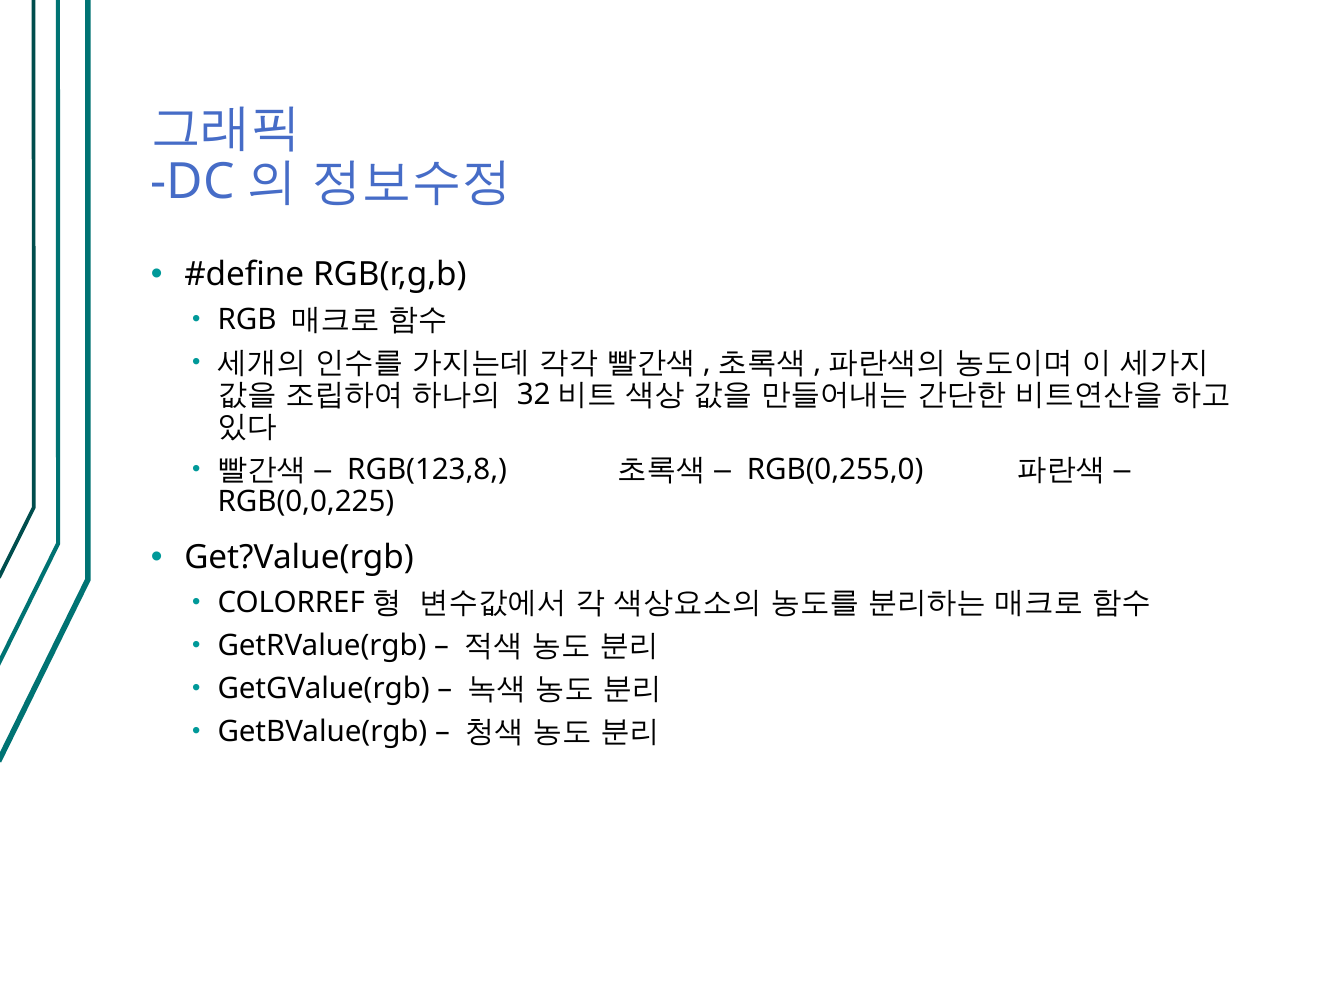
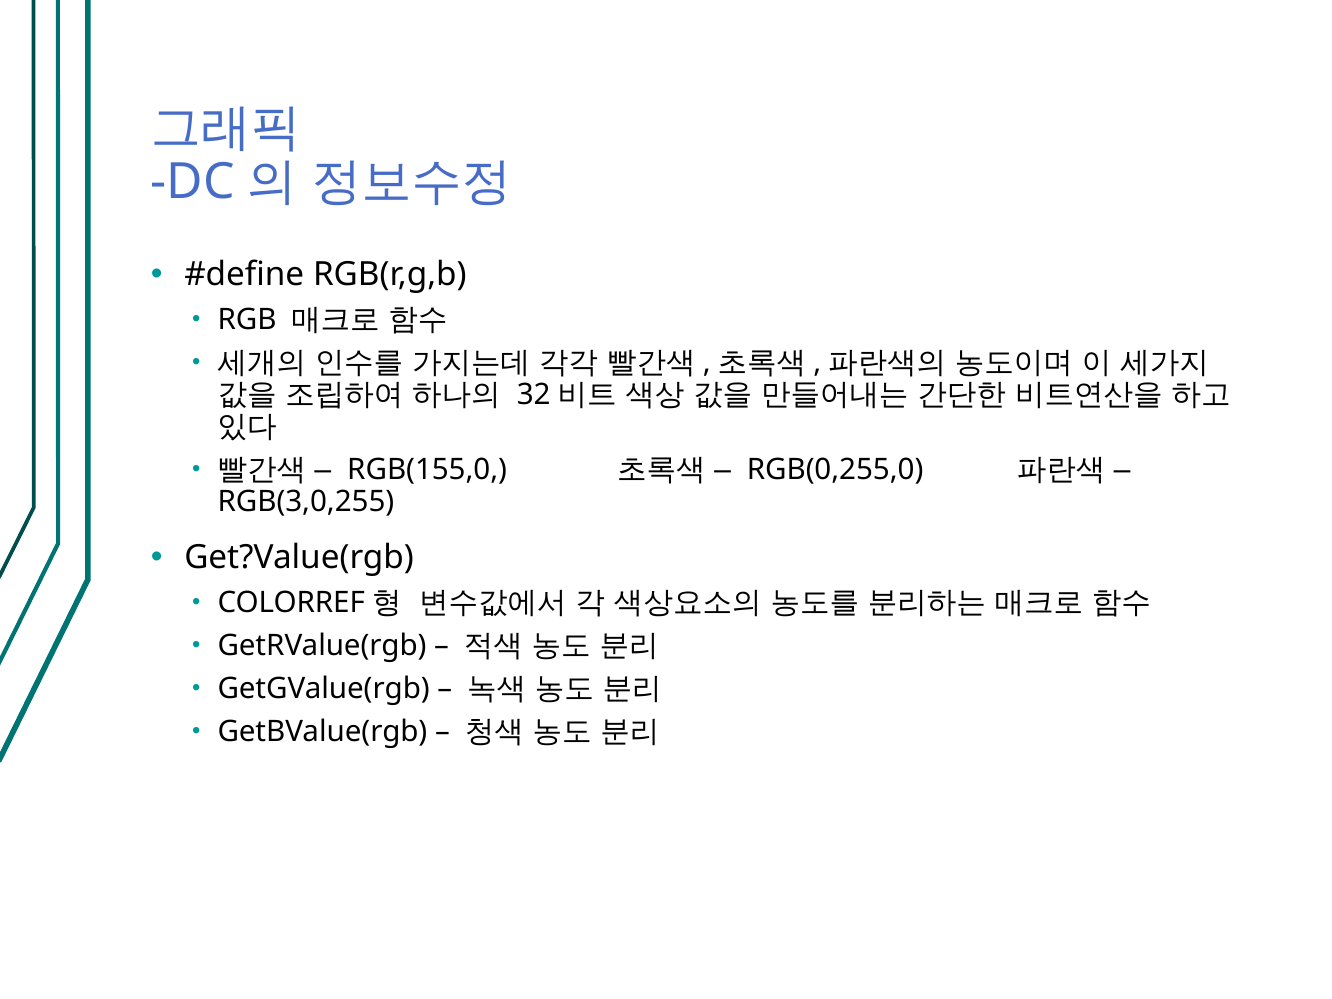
RGB(123,8: RGB(123,8 -> RGB(155,0 (427, 469)
RGB(0,0,225: RGB(0,0,225 -> RGB(3,0,255 (306, 501)
